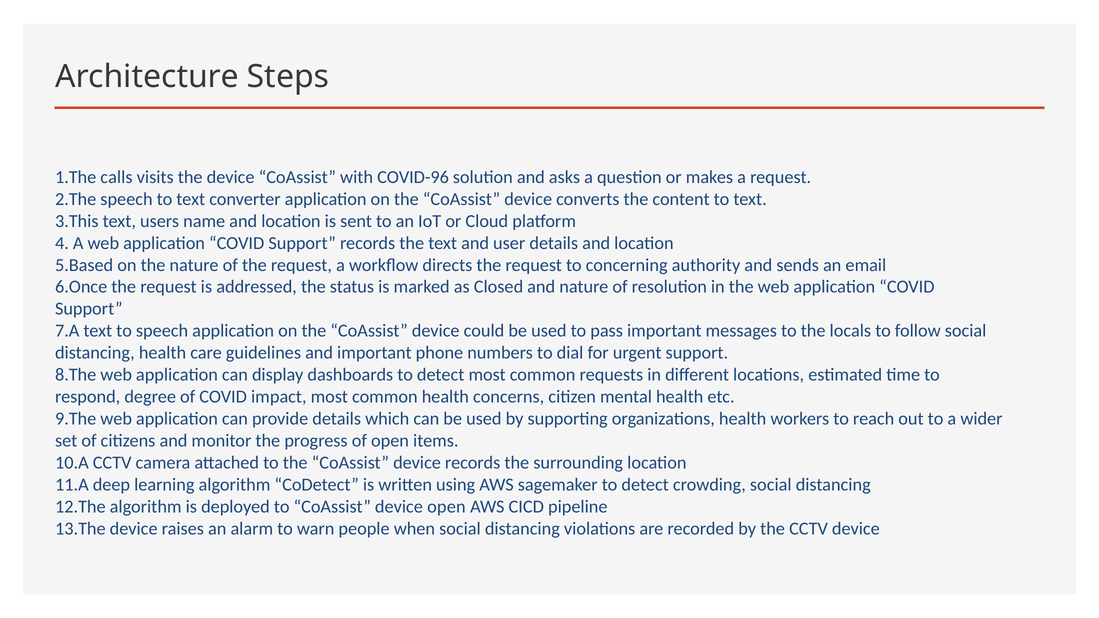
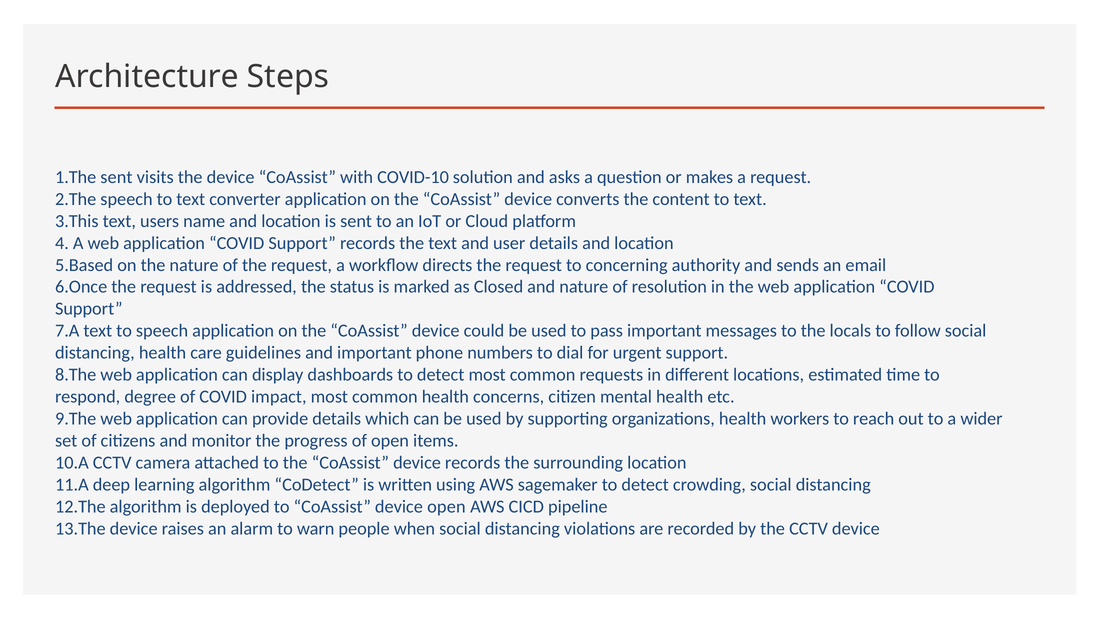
calls: calls -> sent (116, 177)
COVID-96: COVID-96 -> COVID-10 (413, 177)
